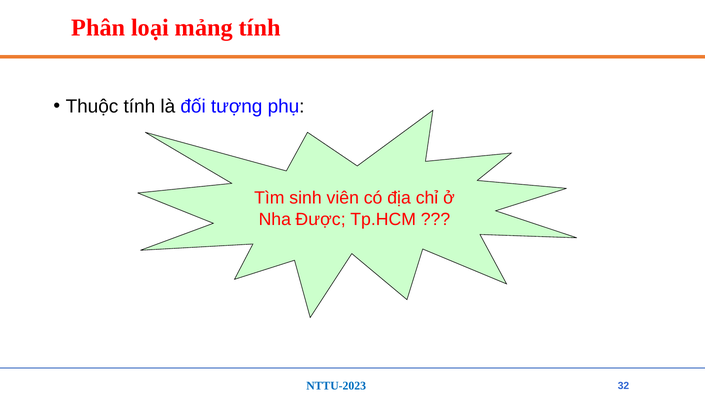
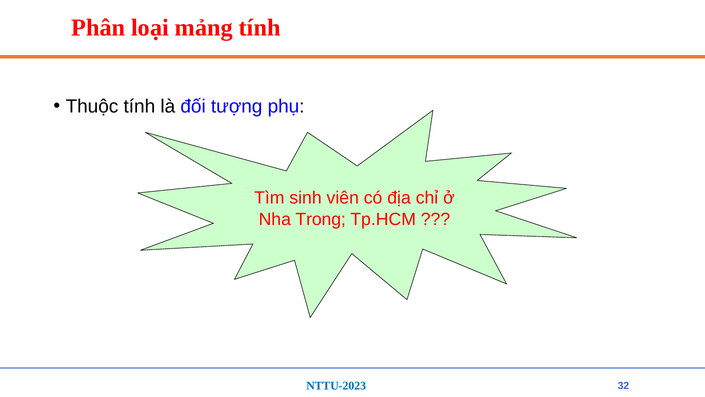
Được: Được -> Trong (321, 219)
